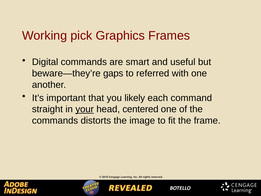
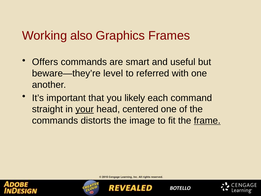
pick: pick -> also (81, 36)
Digital: Digital -> Offers (45, 62)
gaps: gaps -> level (113, 73)
frame underline: none -> present (207, 120)
